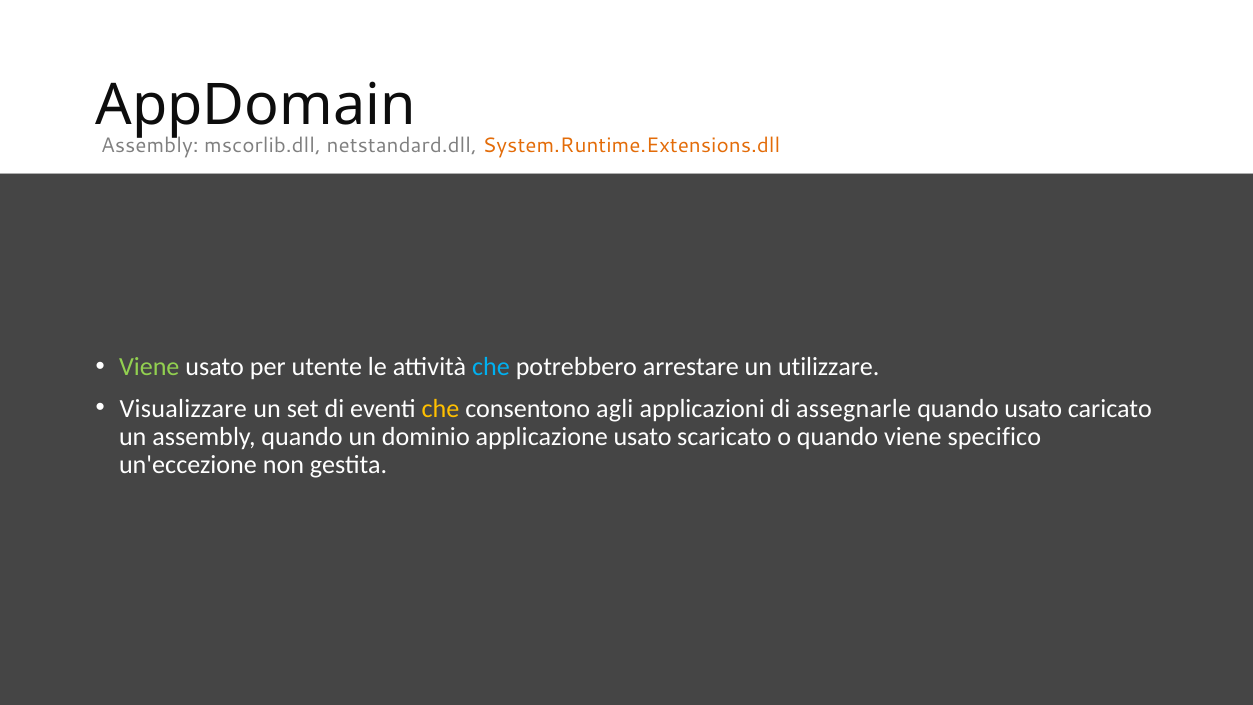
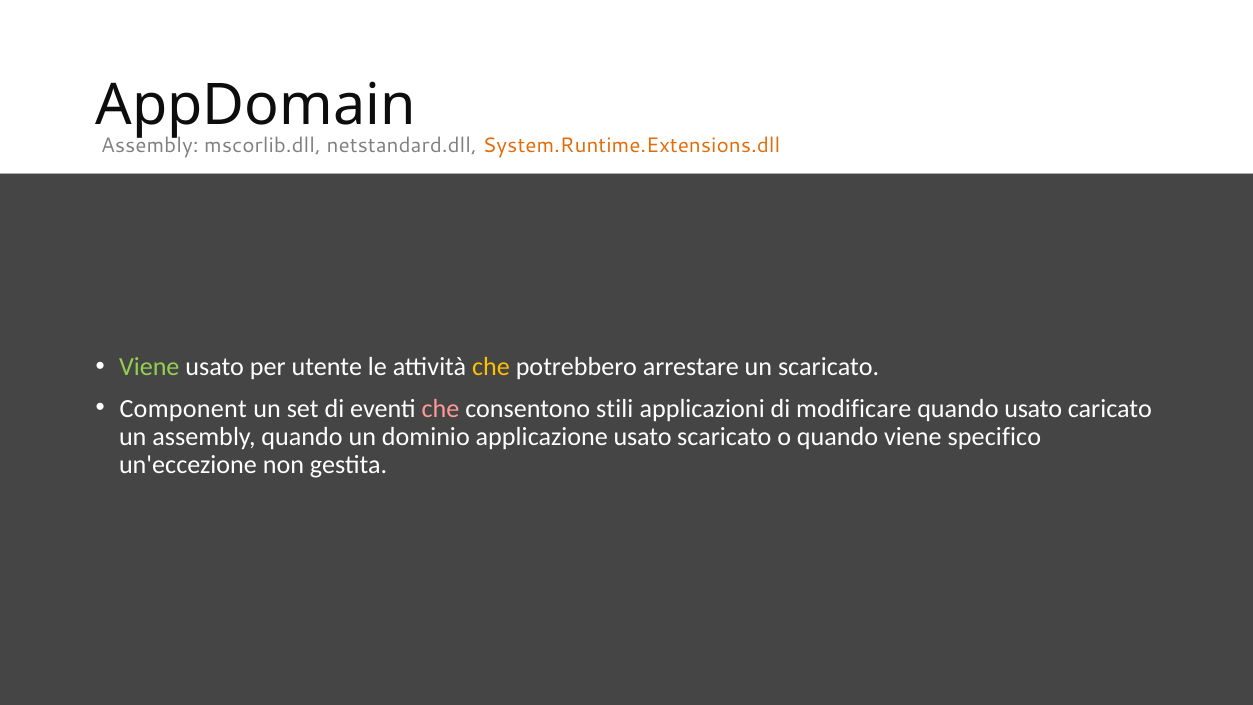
che colour: light blue -> yellow (491, 367)
un utilizzare: utilizzare -> scaricato (829, 367)
Visualizzare: Visualizzare -> Component (183, 408)
che colour: yellow -> pink (440, 408)
agli: agli -> stili (615, 408)
assegnarle: assegnarle -> modificare (854, 408)
